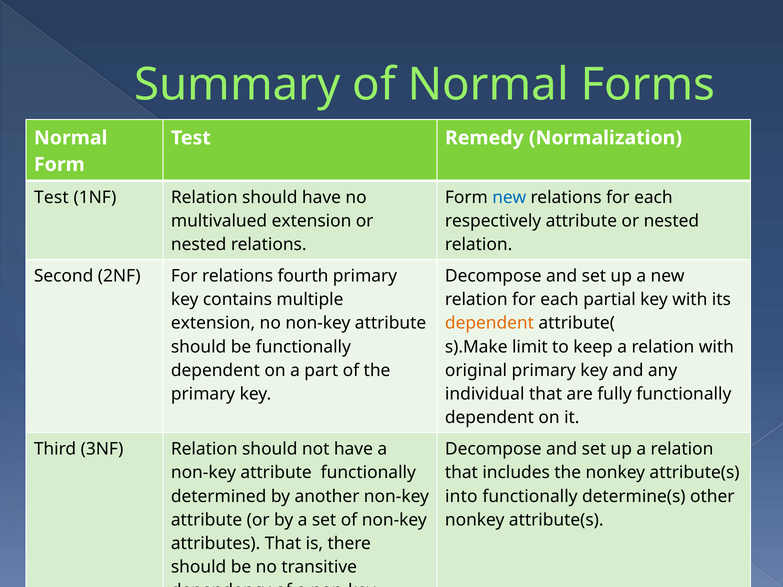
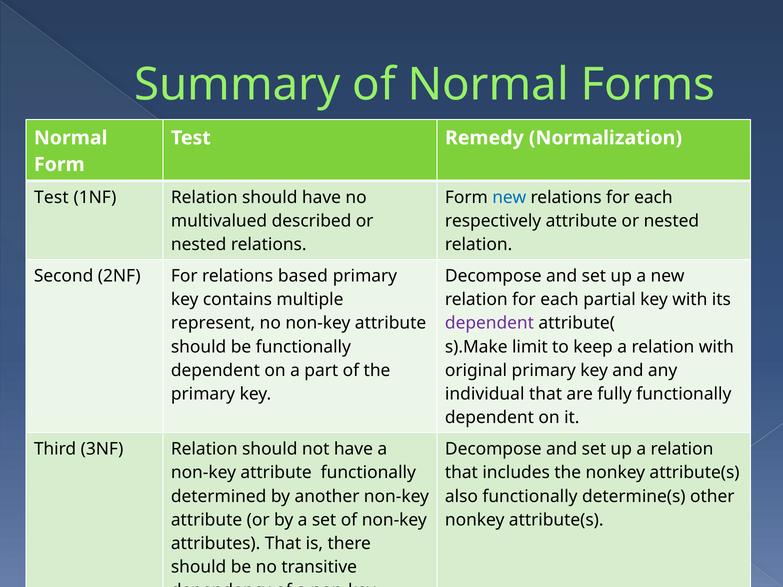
multivalued extension: extension -> described (312, 221)
fourth: fourth -> based (303, 276)
extension: extension -> represent (213, 323)
dependent colour: orange -> purple (489, 323)
into: into -> also (461, 497)
